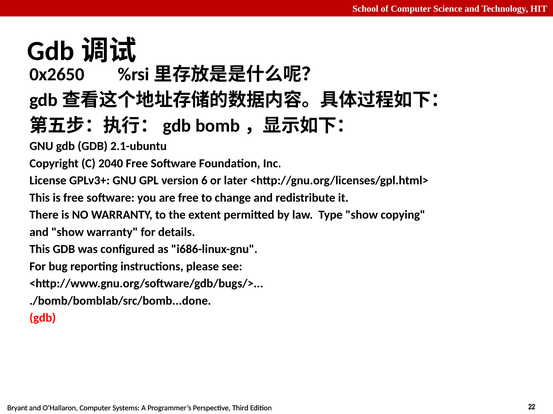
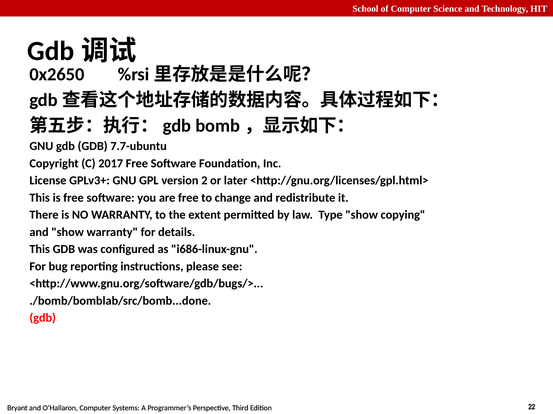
2.1-ubuntu: 2.1-ubuntu -> 7.7-ubuntu (139, 146)
2040: 2040 -> 2017 (111, 164)
6: 6 -> 2 (204, 181)
